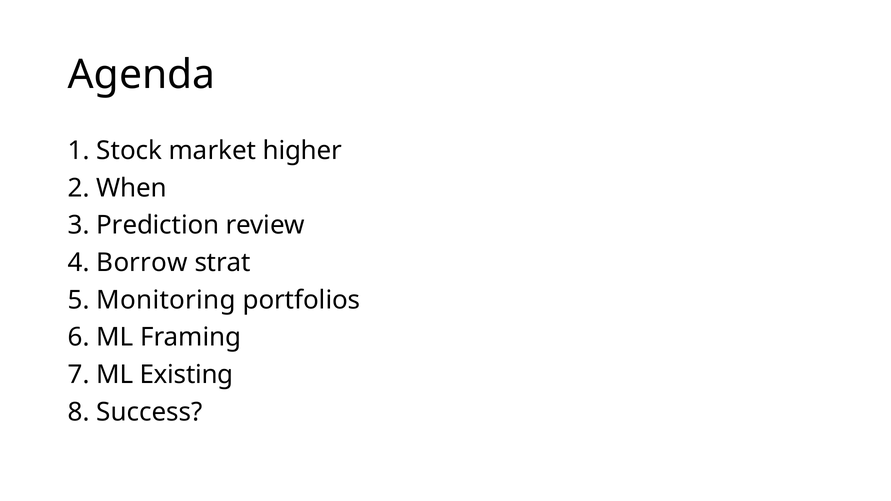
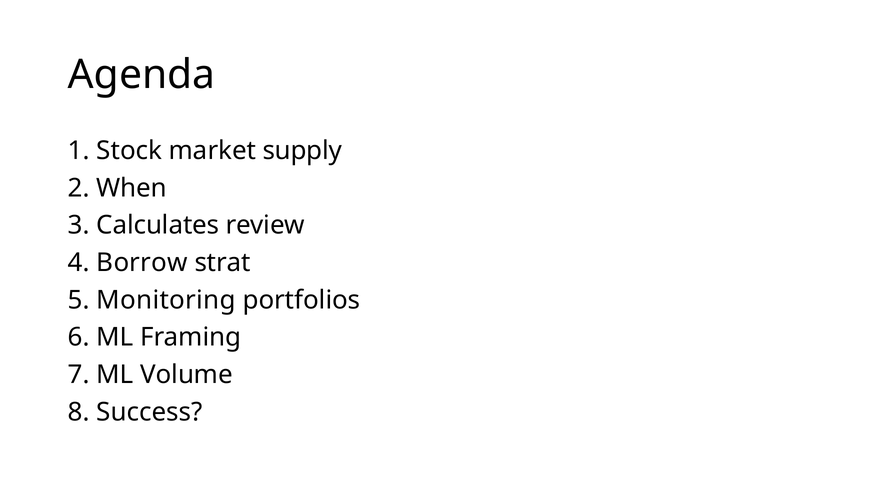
higher: higher -> supply (302, 151)
Prediction: Prediction -> Calculates (158, 225)
Existing: Existing -> Volume (187, 375)
